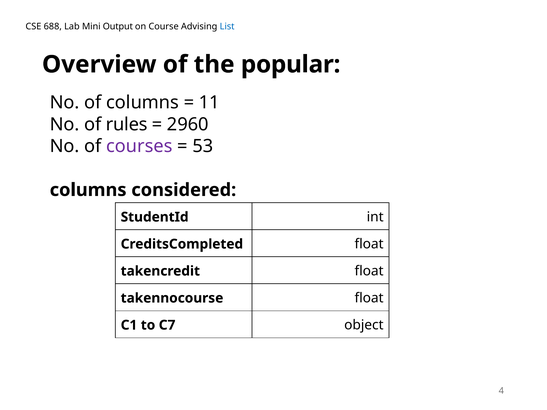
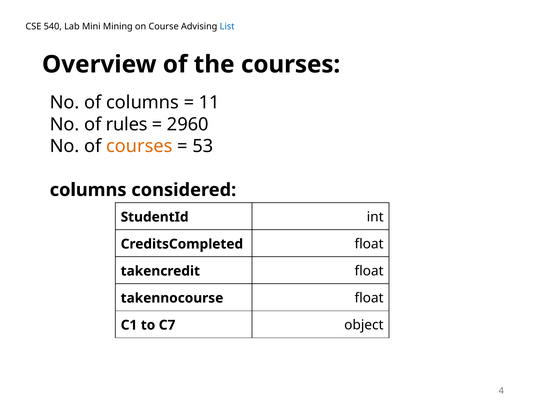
688: 688 -> 540 (53, 27)
Output: Output -> Mining (118, 27)
the popular: popular -> courses (291, 64)
courses colour: purple -> orange (139, 146)
